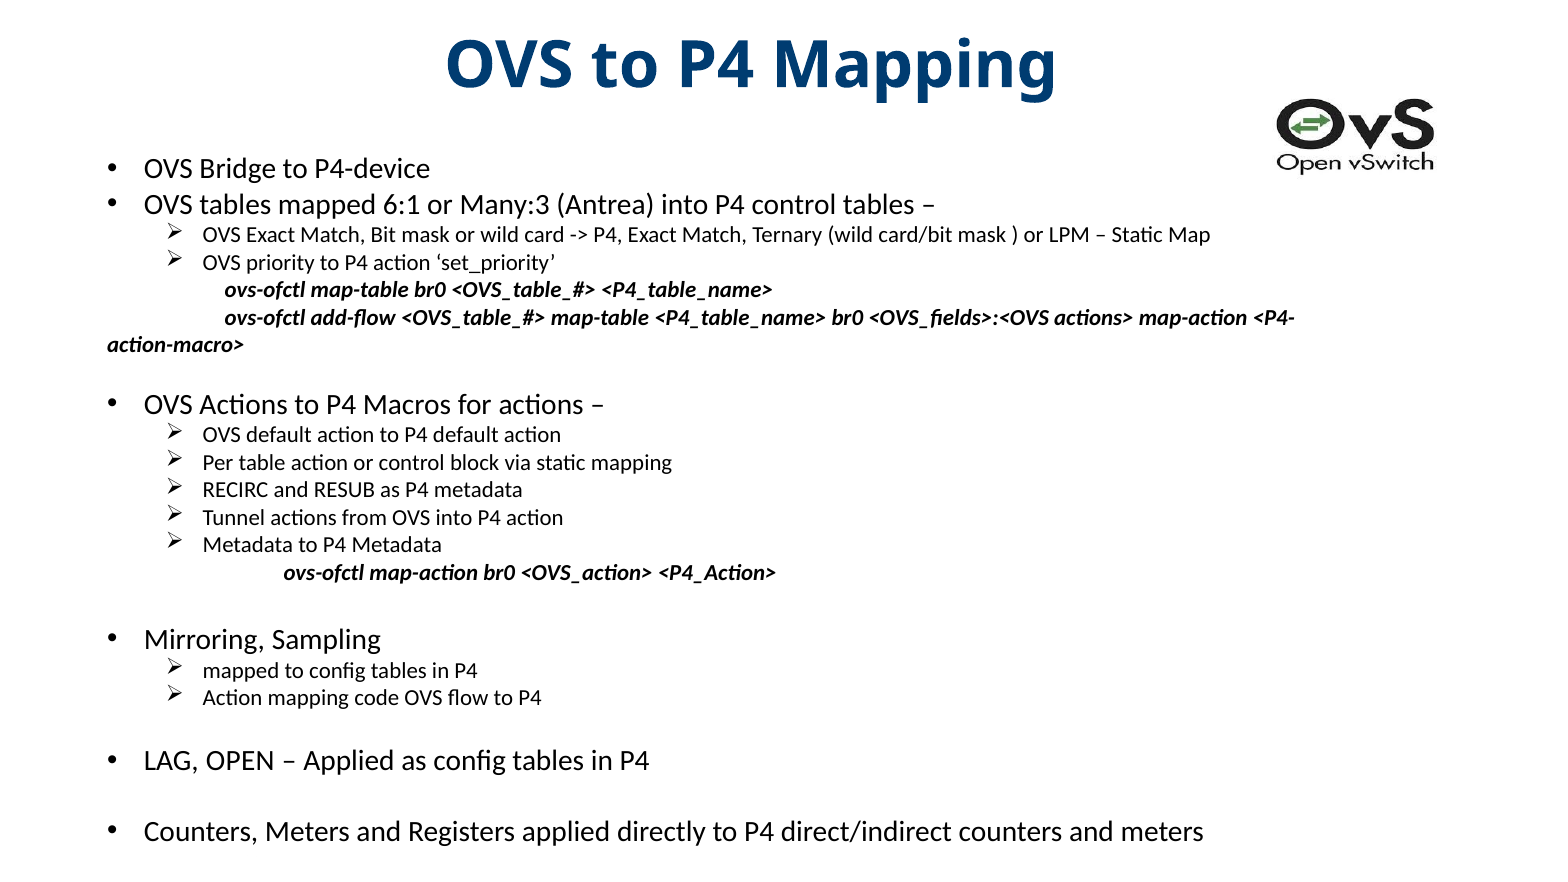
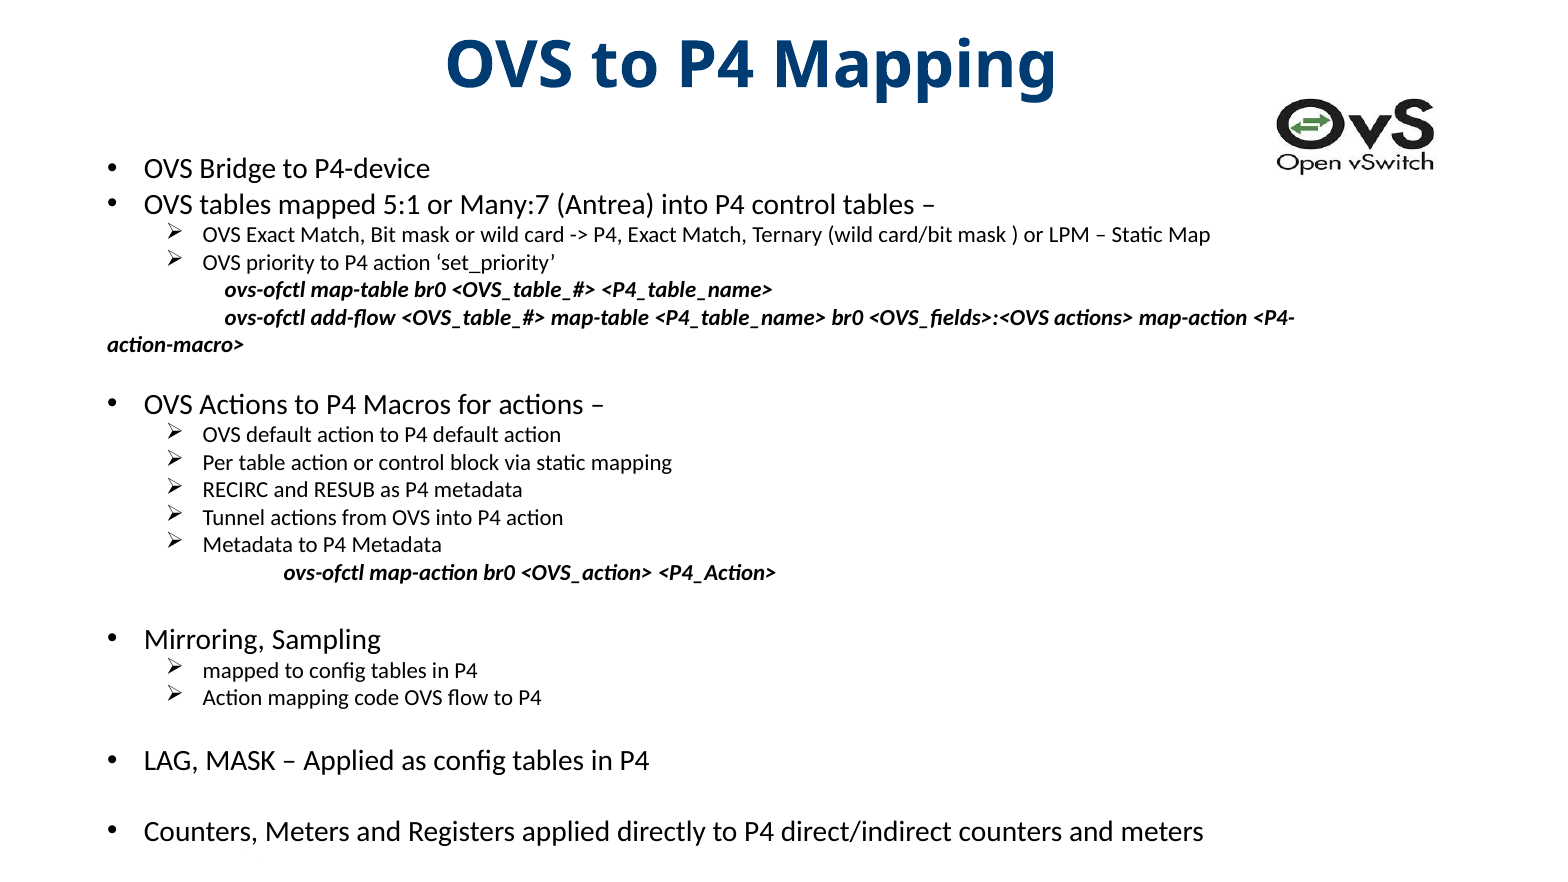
6:1: 6:1 -> 5:1 (402, 204)
Many:3: Many:3 -> Many:7 (505, 204)
LAG OPEN: OPEN -> MASK (241, 761)
